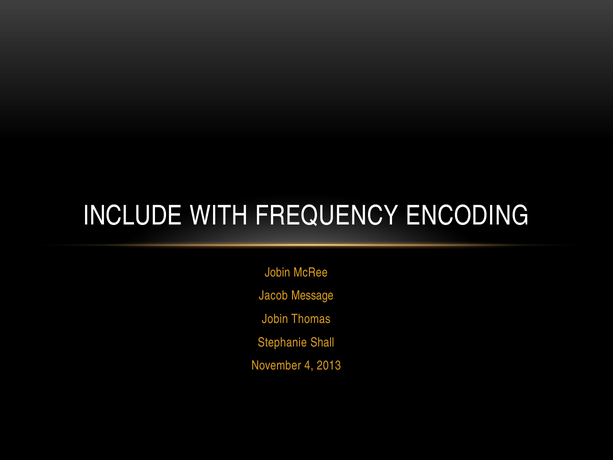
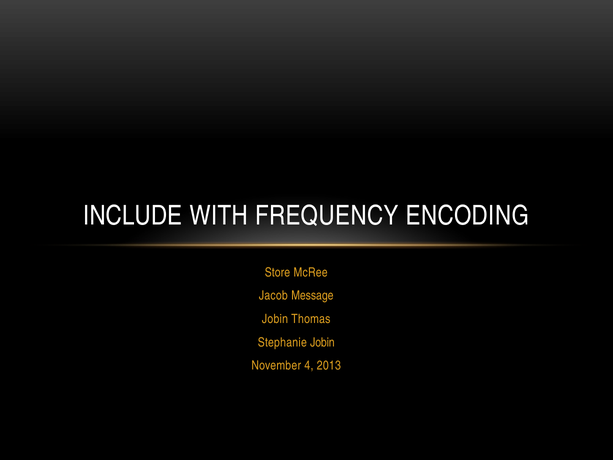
Jobin: Jobin -> Store (277, 272)
Stephanie Shall: Shall -> Jobin (322, 342)
